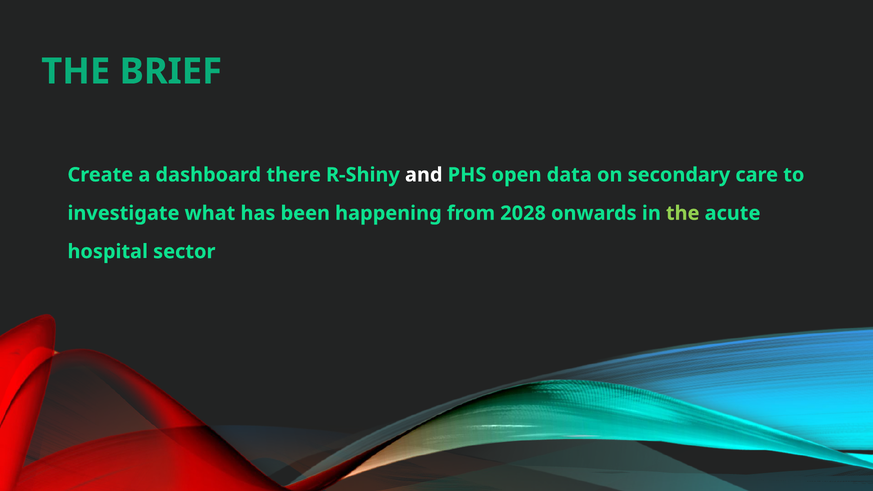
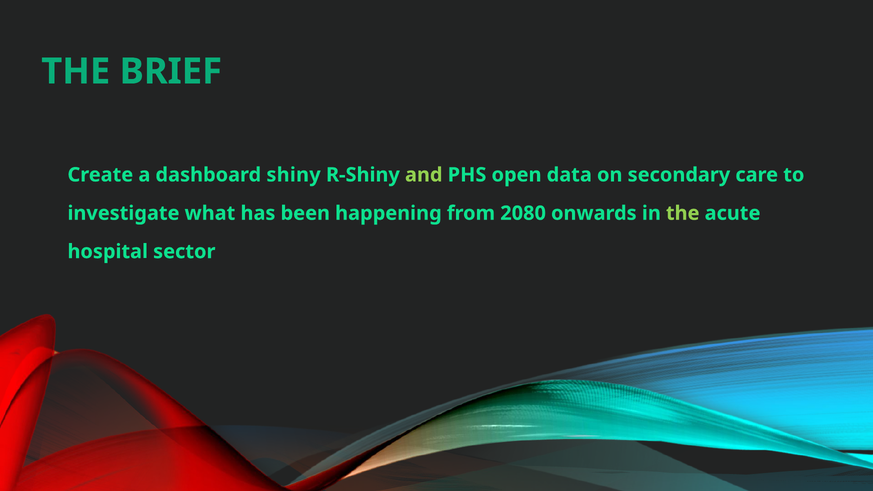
there: there -> shiny (294, 175)
and colour: white -> light green (424, 175)
2028: 2028 -> 2080 (523, 213)
